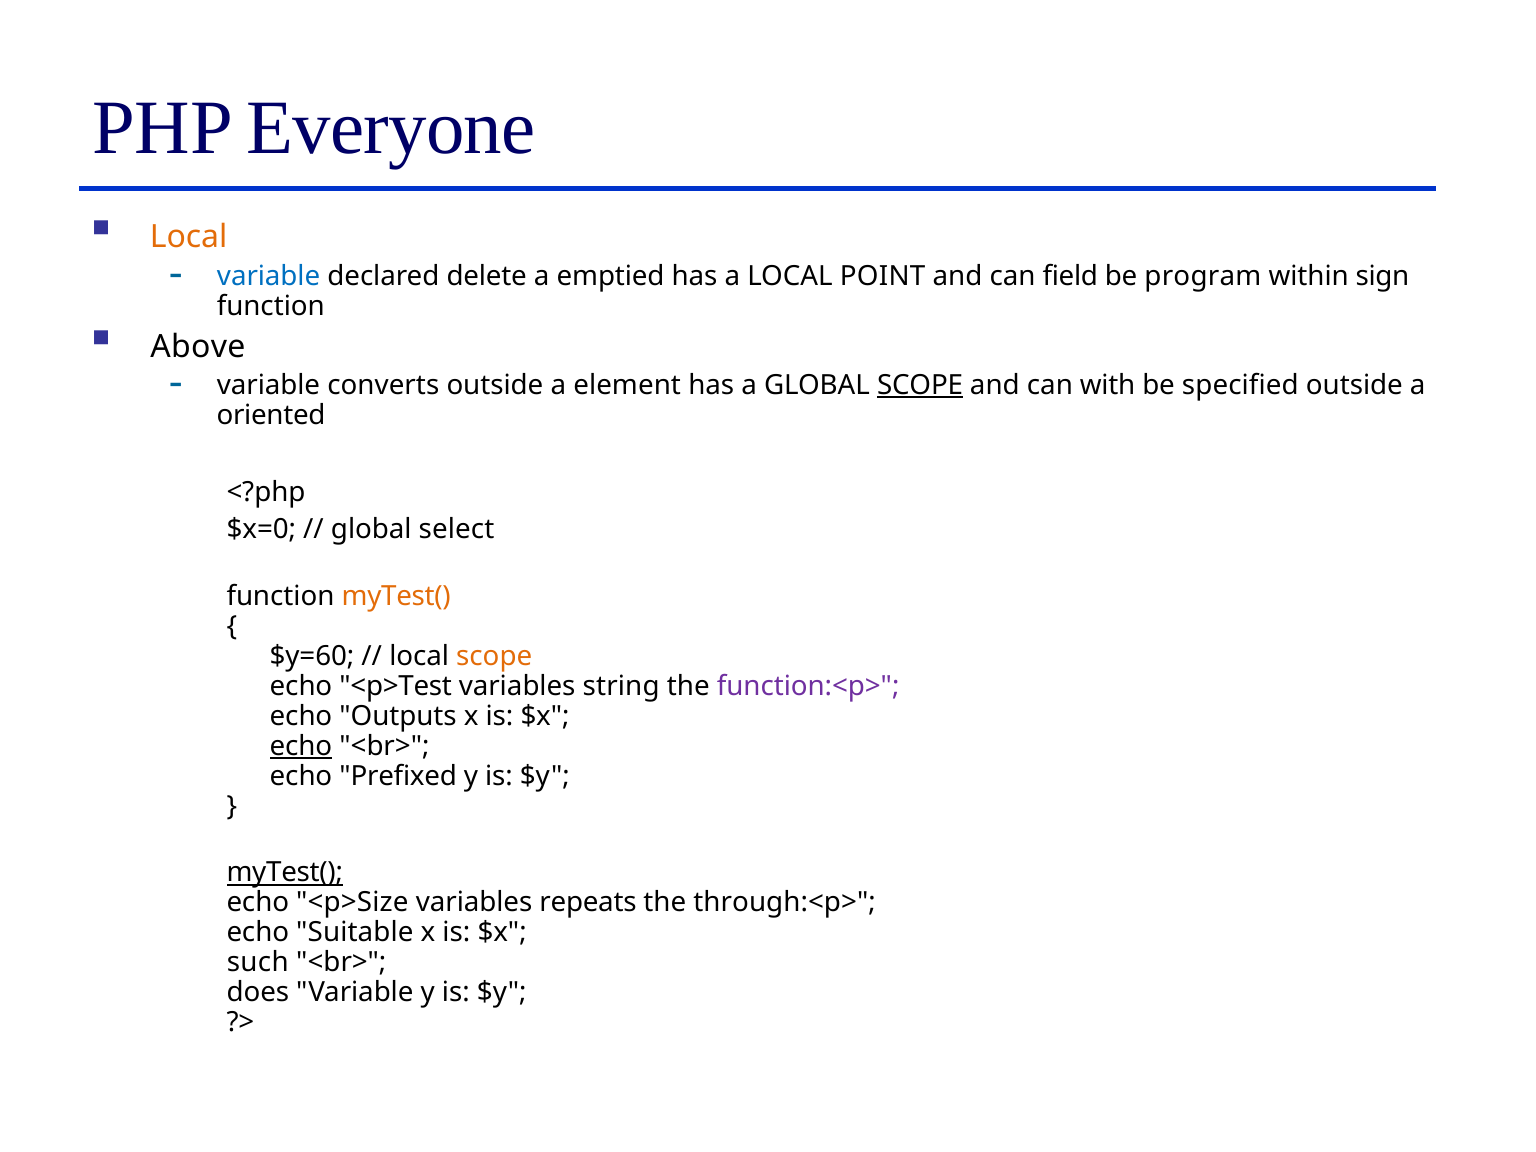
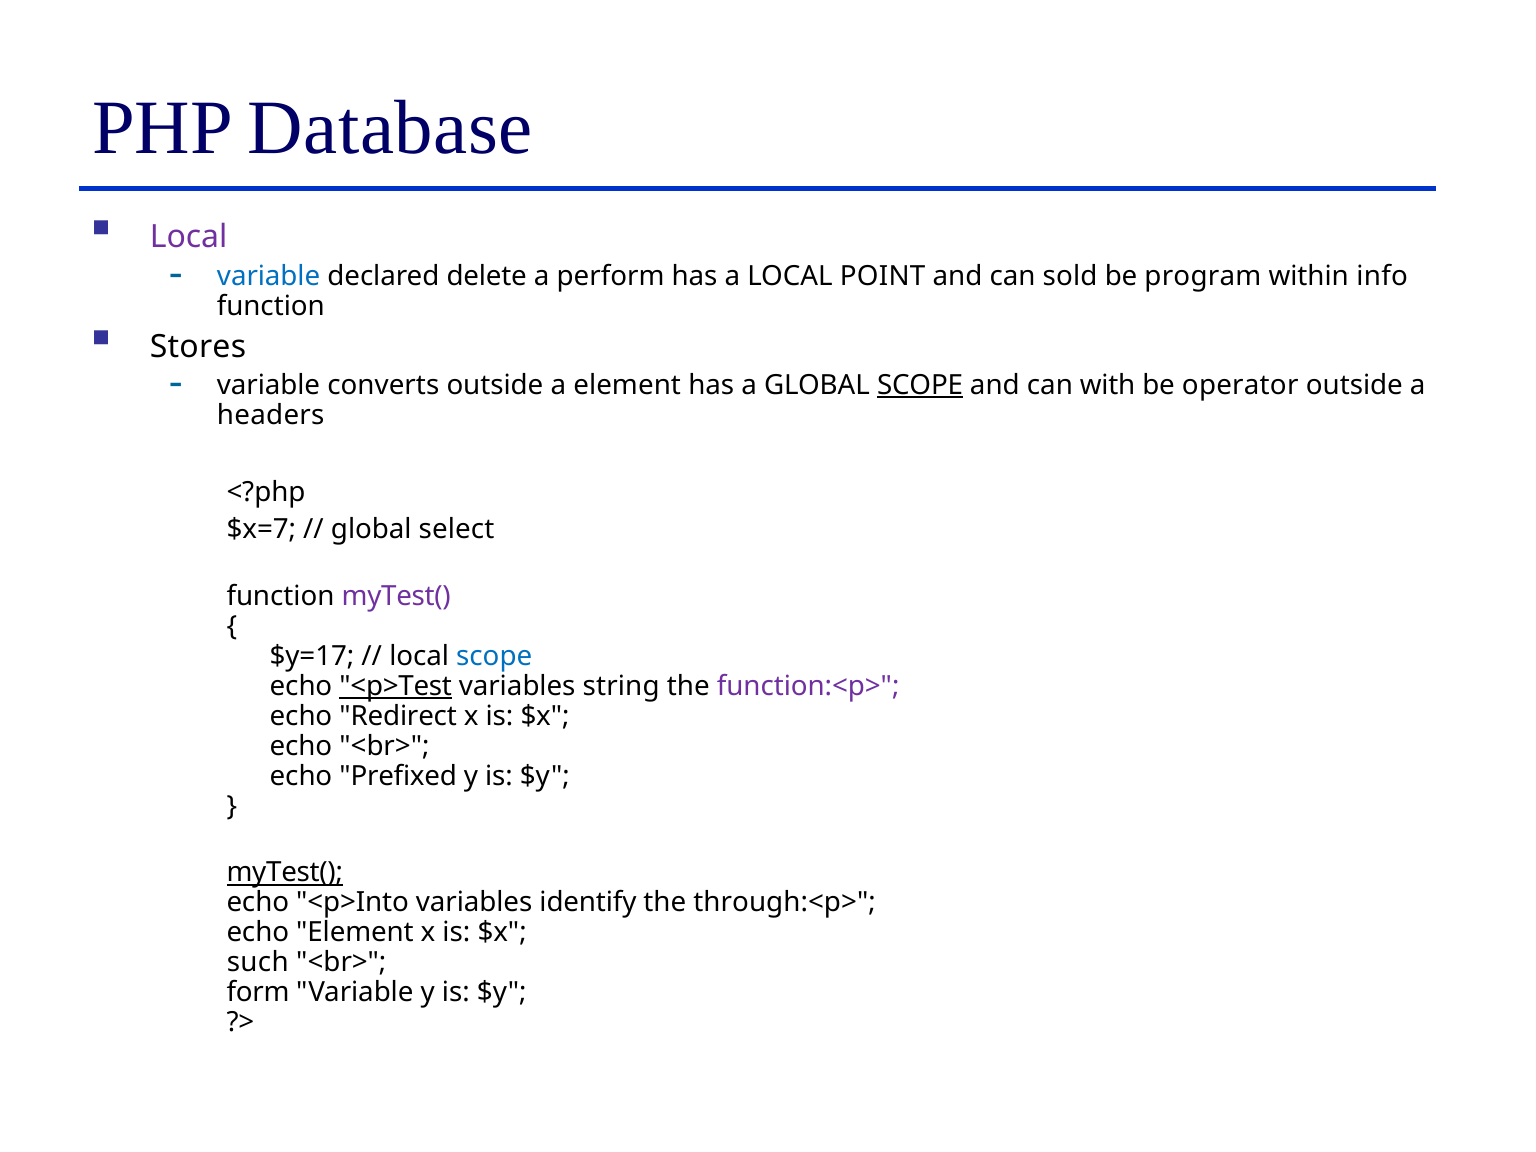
Everyone: Everyone -> Database (390, 128)
Local colour: orange -> purple (189, 237)
emptied: emptied -> perform (611, 276)
field: field -> sold (1070, 276)
sign: sign -> info (1382, 276)
Above: Above -> Stores (198, 346)
specified: specified -> operator (1240, 385)
oriented: oriented -> headers (271, 415)
$x=0: $x=0 -> $x=7 (261, 529)
myTest( colour: orange -> purple (396, 596)
$y=60: $y=60 -> $y=17 (312, 656)
scope colour: orange -> blue (494, 656)
<p>Test underline: none -> present (396, 686)
Outputs: Outputs -> Redirect (398, 716)
echo underline: present -> none (301, 746)
<p>Size: <p>Size -> <p>Into (353, 903)
repeats: repeats -> identify (588, 903)
echo Suitable: Suitable -> Element (355, 933)
does: does -> form (258, 993)
